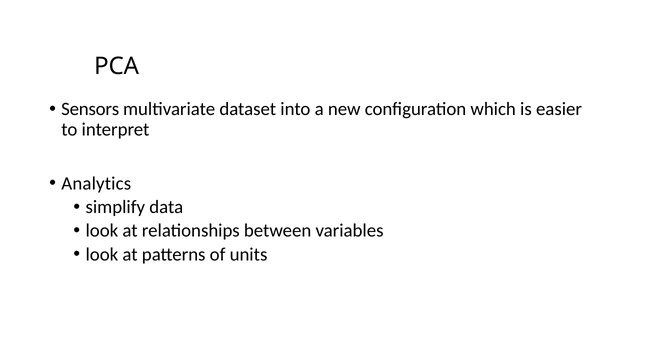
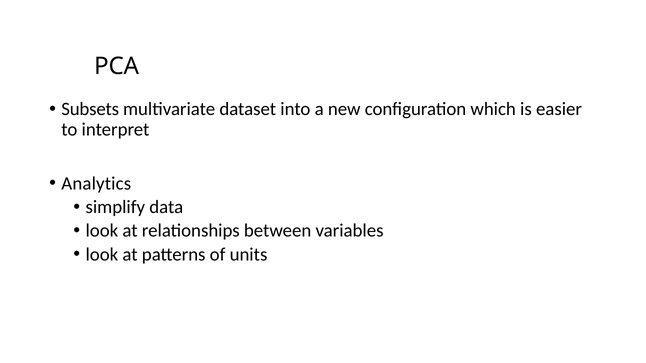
Sensors: Sensors -> Subsets (90, 109)
